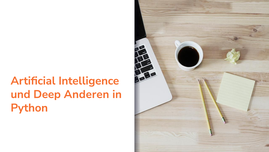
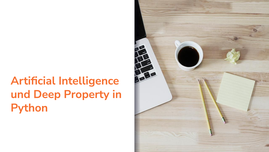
Anderen: Anderen -> Property (87, 94)
